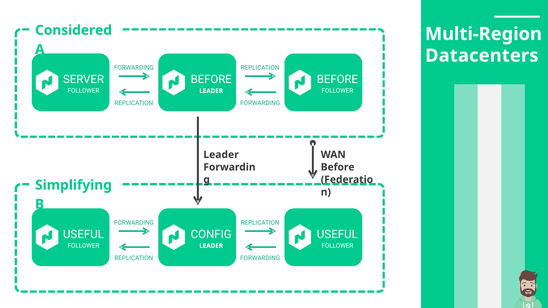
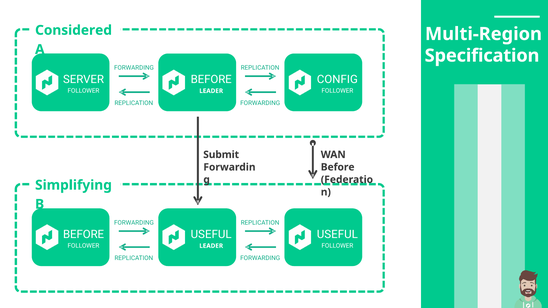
Datacenters: Datacenters -> Specification (482, 56)
BEFORE: BEFORE -> CONFIG (337, 79)
Leader: Leader -> Submit (221, 155)
USEFUL: USEFUL -> BEFORE (84, 235)
CONFIG: CONFIG -> USEFUL (211, 235)
